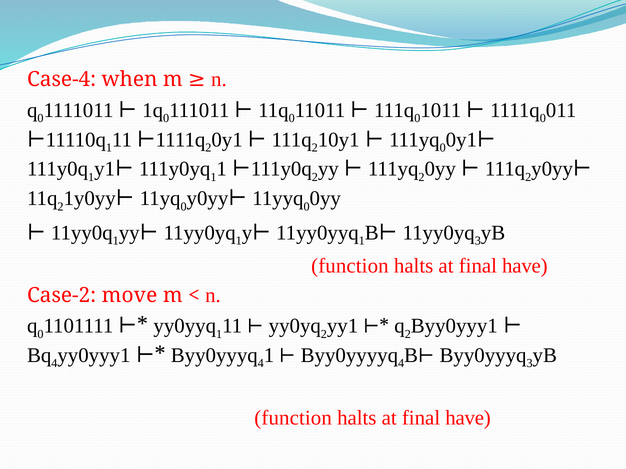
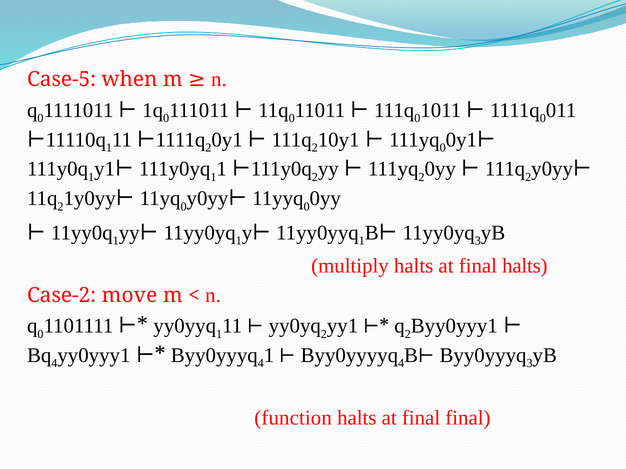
Case-4: Case-4 -> Case-5 (62, 80)
function: function -> multiply (350, 266)
have: have -> halts (525, 266)
have: have -> final (468, 418)
